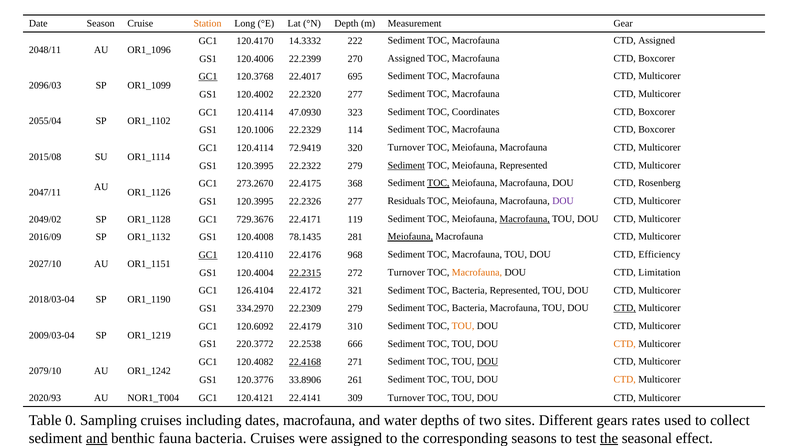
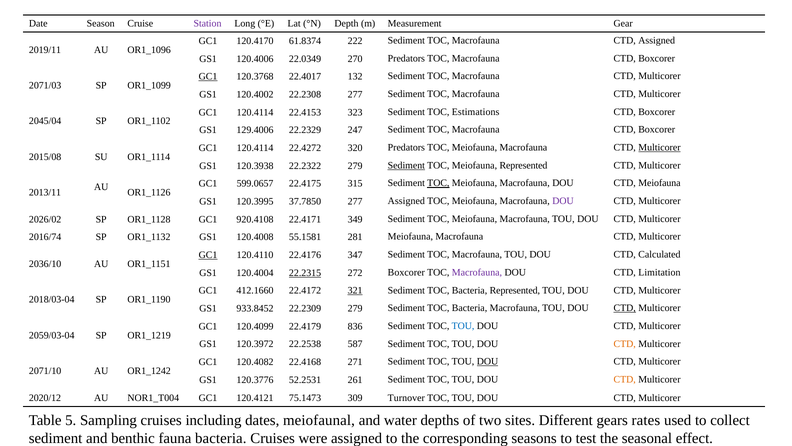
Station colour: orange -> purple (207, 23)
14.3332: 14.3332 -> 61.8374 (305, 41)
2048/11: 2048/11 -> 2019/11 (45, 50)
22.2399: 22.2399 -> 22.0349 (305, 59)
270 Assigned: Assigned -> Predators (406, 58)
695: 695 -> 132 (355, 77)
2096/03: 2096/03 -> 2071/03 (45, 85)
22.2320: 22.2320 -> 22.2308 (305, 94)
47.0930: 47.0930 -> 22.4153 (305, 112)
Coordinates: Coordinates -> Estimations (476, 112)
2055/04: 2055/04 -> 2045/04 (45, 121)
120.1006: 120.1006 -> 129.4006 (255, 130)
114: 114 -> 247 (355, 130)
72.9419: 72.9419 -> 22.4272 (305, 148)
320 Turnover: Turnover -> Predators (406, 147)
Multicorer underline: none -> present (659, 147)
120.3995: 120.3995 -> 120.3938 (255, 166)
273.2670: 273.2670 -> 599.0657 (255, 183)
368: 368 -> 315 (355, 183)
CTD Rosenberg: Rosenberg -> Meiofauna (659, 183)
2047/11: 2047/11 -> 2013/11 (45, 192)
22.2326: 22.2326 -> 37.7850 (305, 201)
277 Residuals: Residuals -> Assigned (406, 201)
2049/02: 2049/02 -> 2026/02 (45, 219)
729.3676: 729.3676 -> 920.4108 (255, 219)
119: 119 -> 349 (355, 219)
Macrofauna underline: present -> none (525, 219)
2016/09: 2016/09 -> 2016/74 (45, 237)
78.1435: 78.1435 -> 55.1581 (305, 237)
Meiofauna underline: present -> none (410, 236)
968: 968 -> 347 (355, 255)
Efficiency: Efficiency -> Calculated (659, 254)
2027/10: 2027/10 -> 2036/10 (45, 264)
272 Turnover: Turnover -> Boxcorer (406, 272)
Macrofauna colour: orange -> purple (477, 272)
126.4104: 126.4104 -> 412.1660 (255, 290)
321 underline: none -> present (355, 290)
334.2970: 334.2970 -> 933.8452 (255, 308)
120.6092: 120.6092 -> 120.4099 (255, 326)
310: 310 -> 836 (355, 326)
TOU colour: orange -> blue (463, 326)
2009/03-04: 2009/03-04 -> 2059/03-04 (52, 335)
220.3772: 220.3772 -> 120.3972 (255, 344)
666: 666 -> 587 (355, 344)
22.4168 underline: present -> none (305, 362)
2079/10: 2079/10 -> 2071/10 (45, 371)
33.8906: 33.8906 -> 52.2531 (305, 379)
2020/93: 2020/93 -> 2020/12 (45, 397)
22.4141: 22.4141 -> 75.1473 (305, 397)
0: 0 -> 5 (71, 420)
dates macrofauna: macrofauna -> meiofaunal (319, 420)
and underline: present -> none (97, 438)
the underline: present -> none (609, 438)
